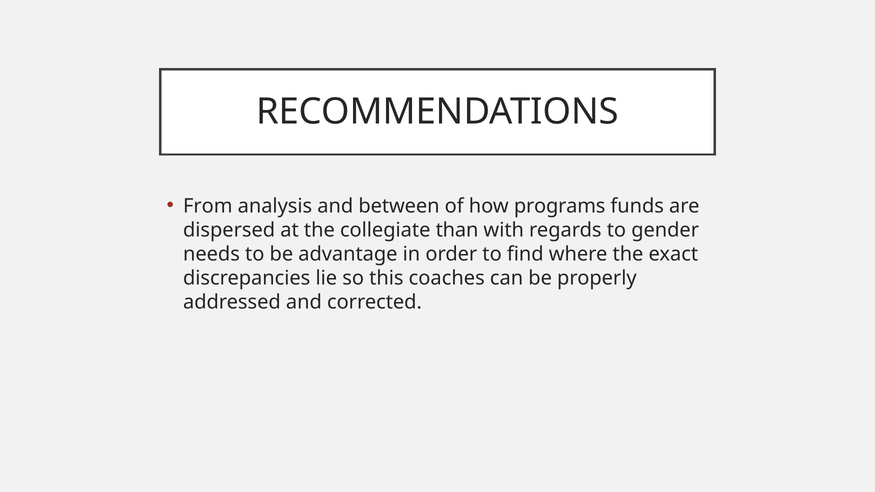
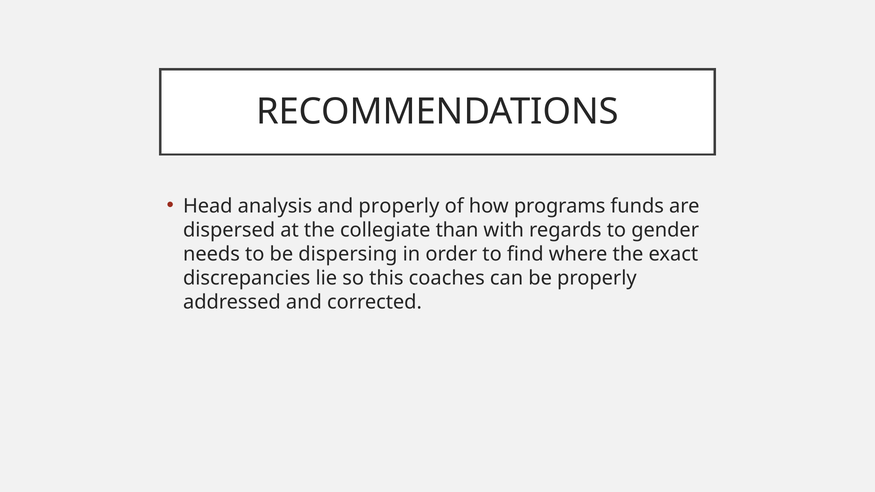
From: From -> Head (208, 206)
and between: between -> properly (399, 206)
advantage: advantage -> dispersing (348, 254)
